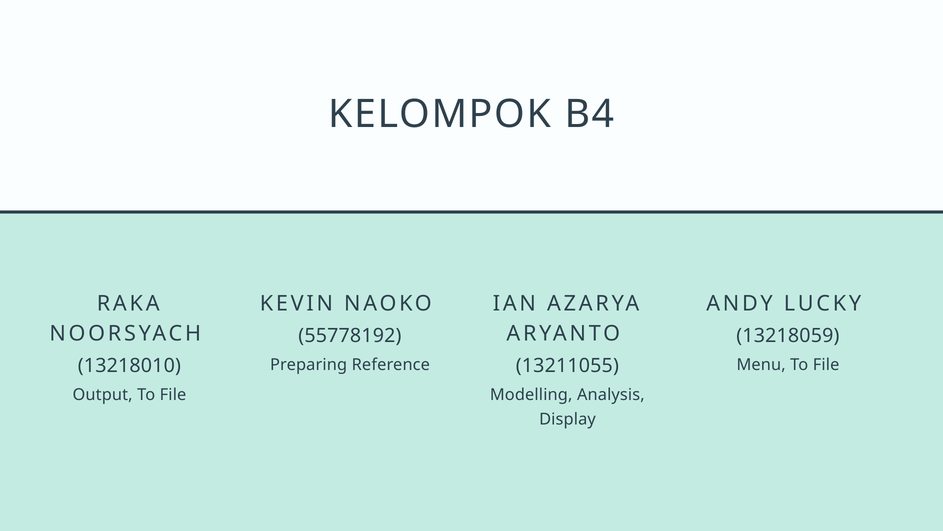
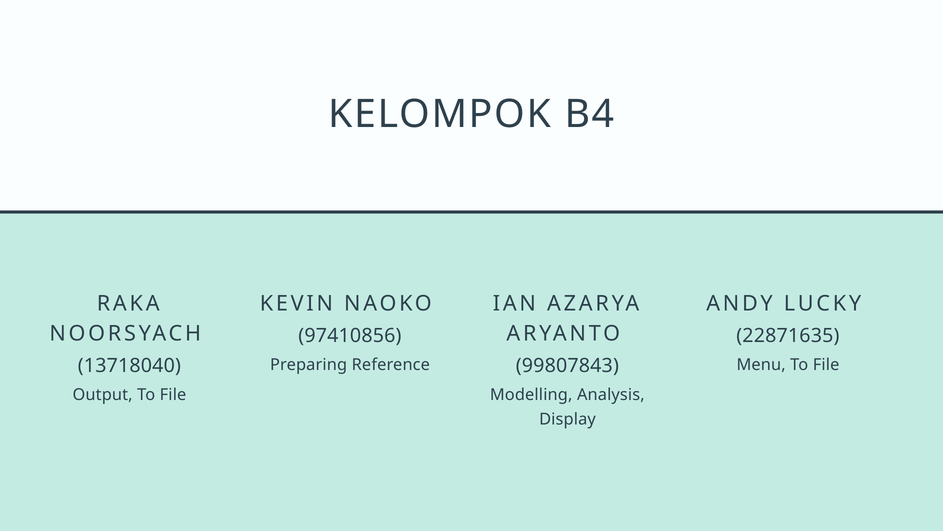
55778192: 55778192 -> 97410856 (350, 336)
13218059: 13218059 -> 22871635 (788, 336)
13218010: 13218010 -> 13718040 (129, 365)
13211055: 13211055 -> 99807843 (567, 365)
